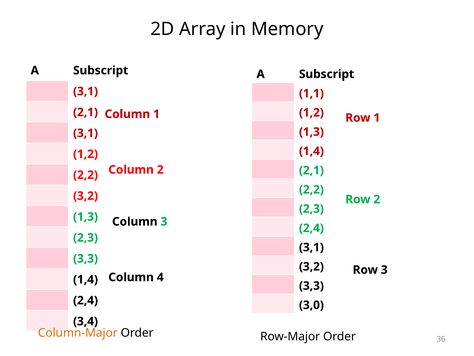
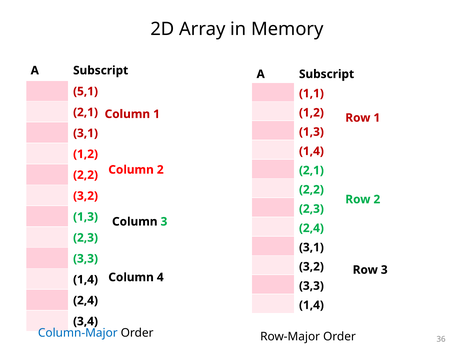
3,1: 3,1 -> 5,1 (86, 91)
3,0: 3,0 -> 1,4 (311, 305)
Column-Major colour: orange -> blue (78, 332)
